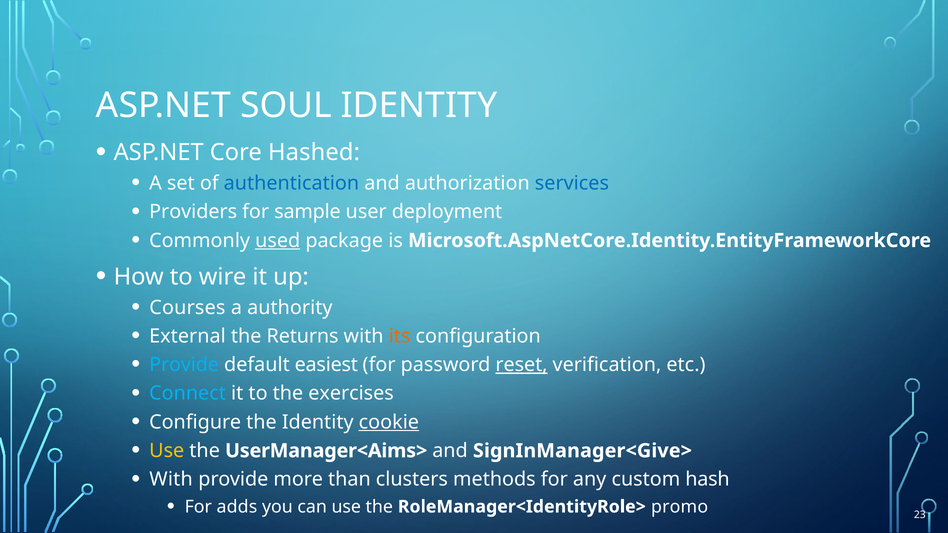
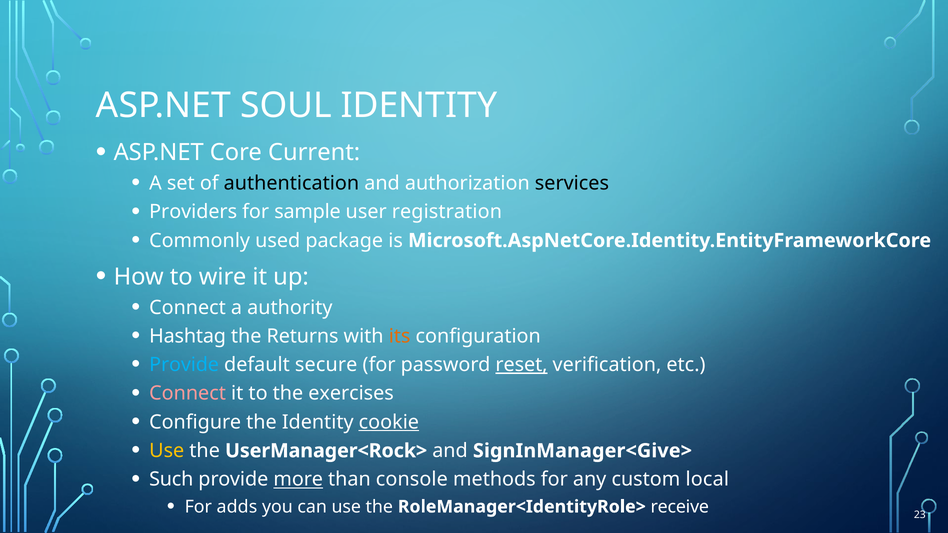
Hashed: Hashed -> Current (314, 153)
authentication colour: blue -> black (291, 183)
services colour: blue -> black (572, 183)
deployment: deployment -> registration (447, 212)
used underline: present -> none (278, 241)
Courses: Courses -> Connect (188, 308)
External: External -> Hashtag (188, 336)
easiest: easiest -> secure (326, 365)
Connect colour: light blue -> pink (188, 394)
UserManager<Aims>: UserManager<Aims> -> UserManager<Rock> (326, 451)
With: With -> Such (171, 480)
more underline: none -> present (298, 480)
clusters: clusters -> console (412, 480)
hash: hash -> local (707, 480)
promo: promo -> receive (680, 507)
